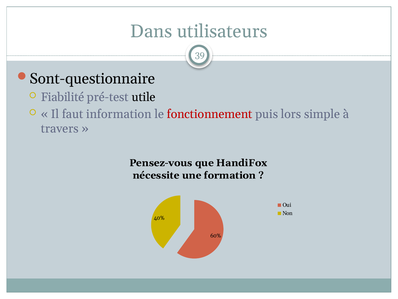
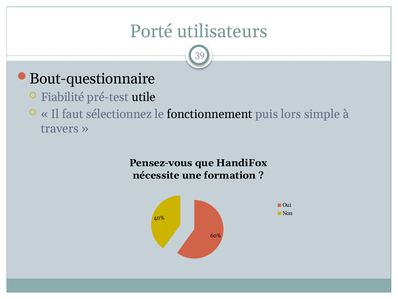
Dans: Dans -> Porté (151, 31)
Sont-questionnaire: Sont-questionnaire -> Bout-questionnaire (92, 78)
information: information -> sélectionnez (119, 114)
fonctionnement colour: red -> black (210, 114)
